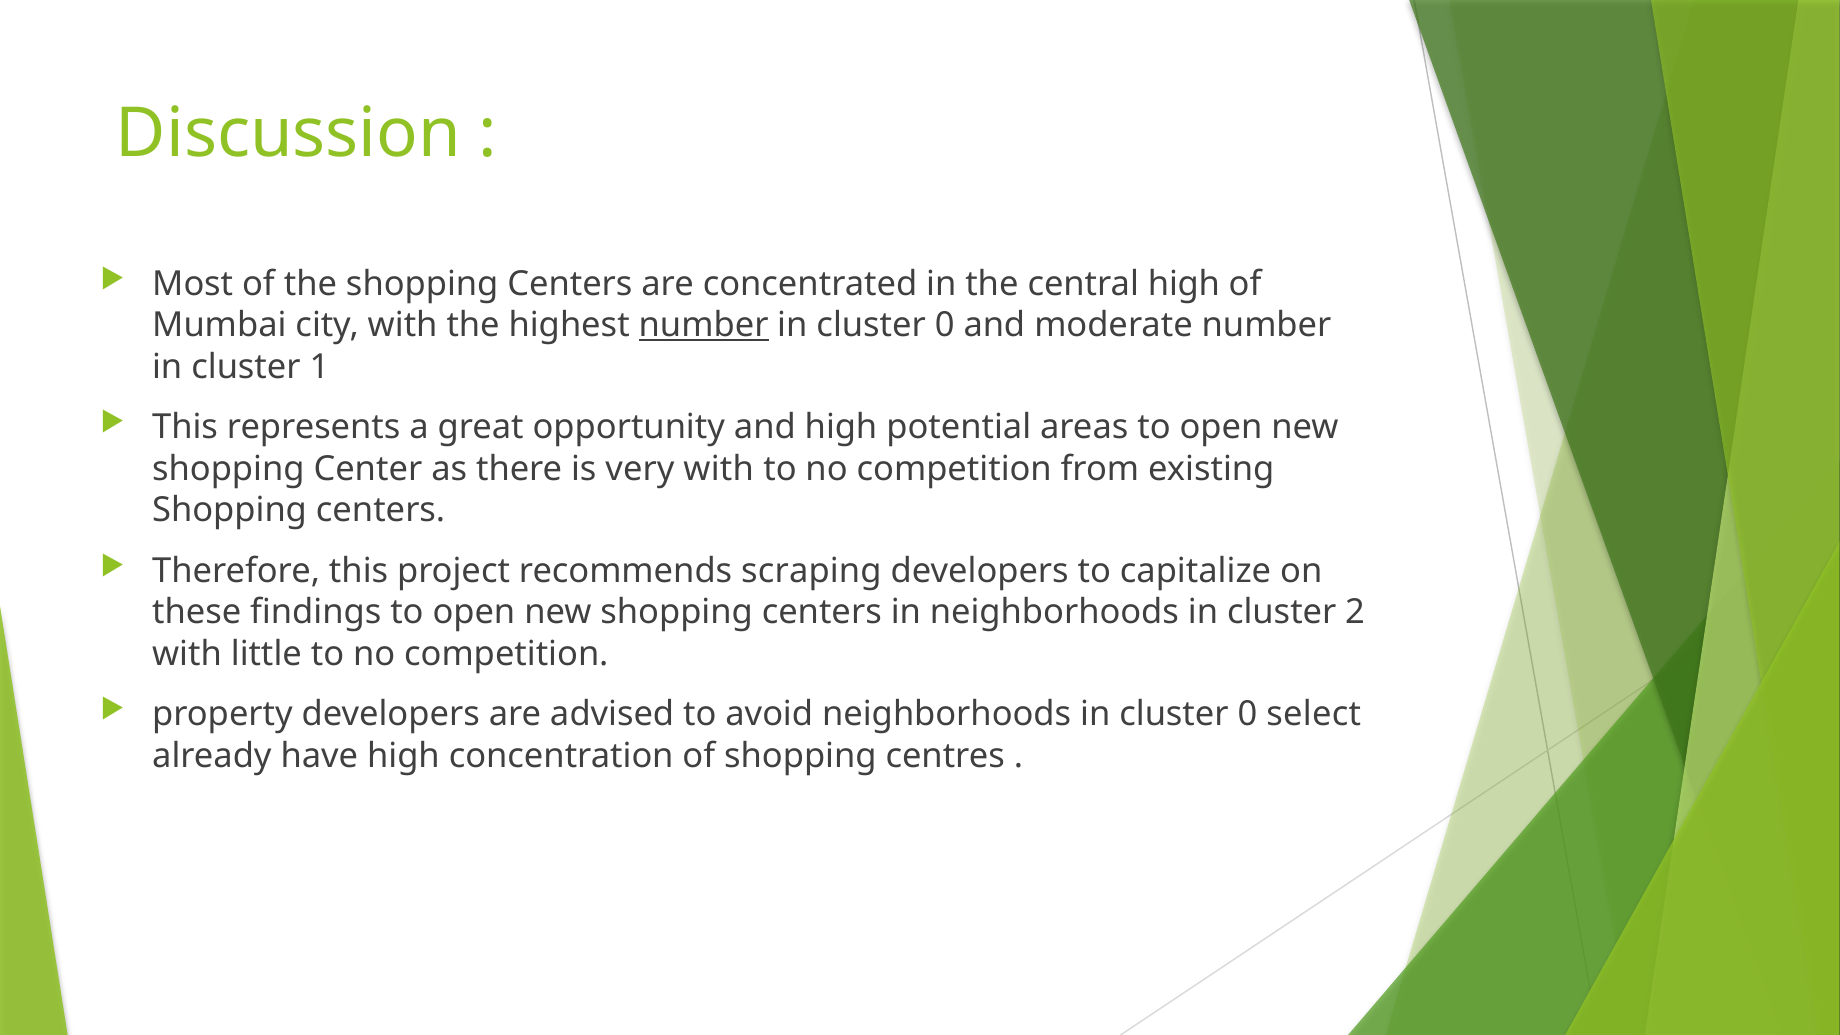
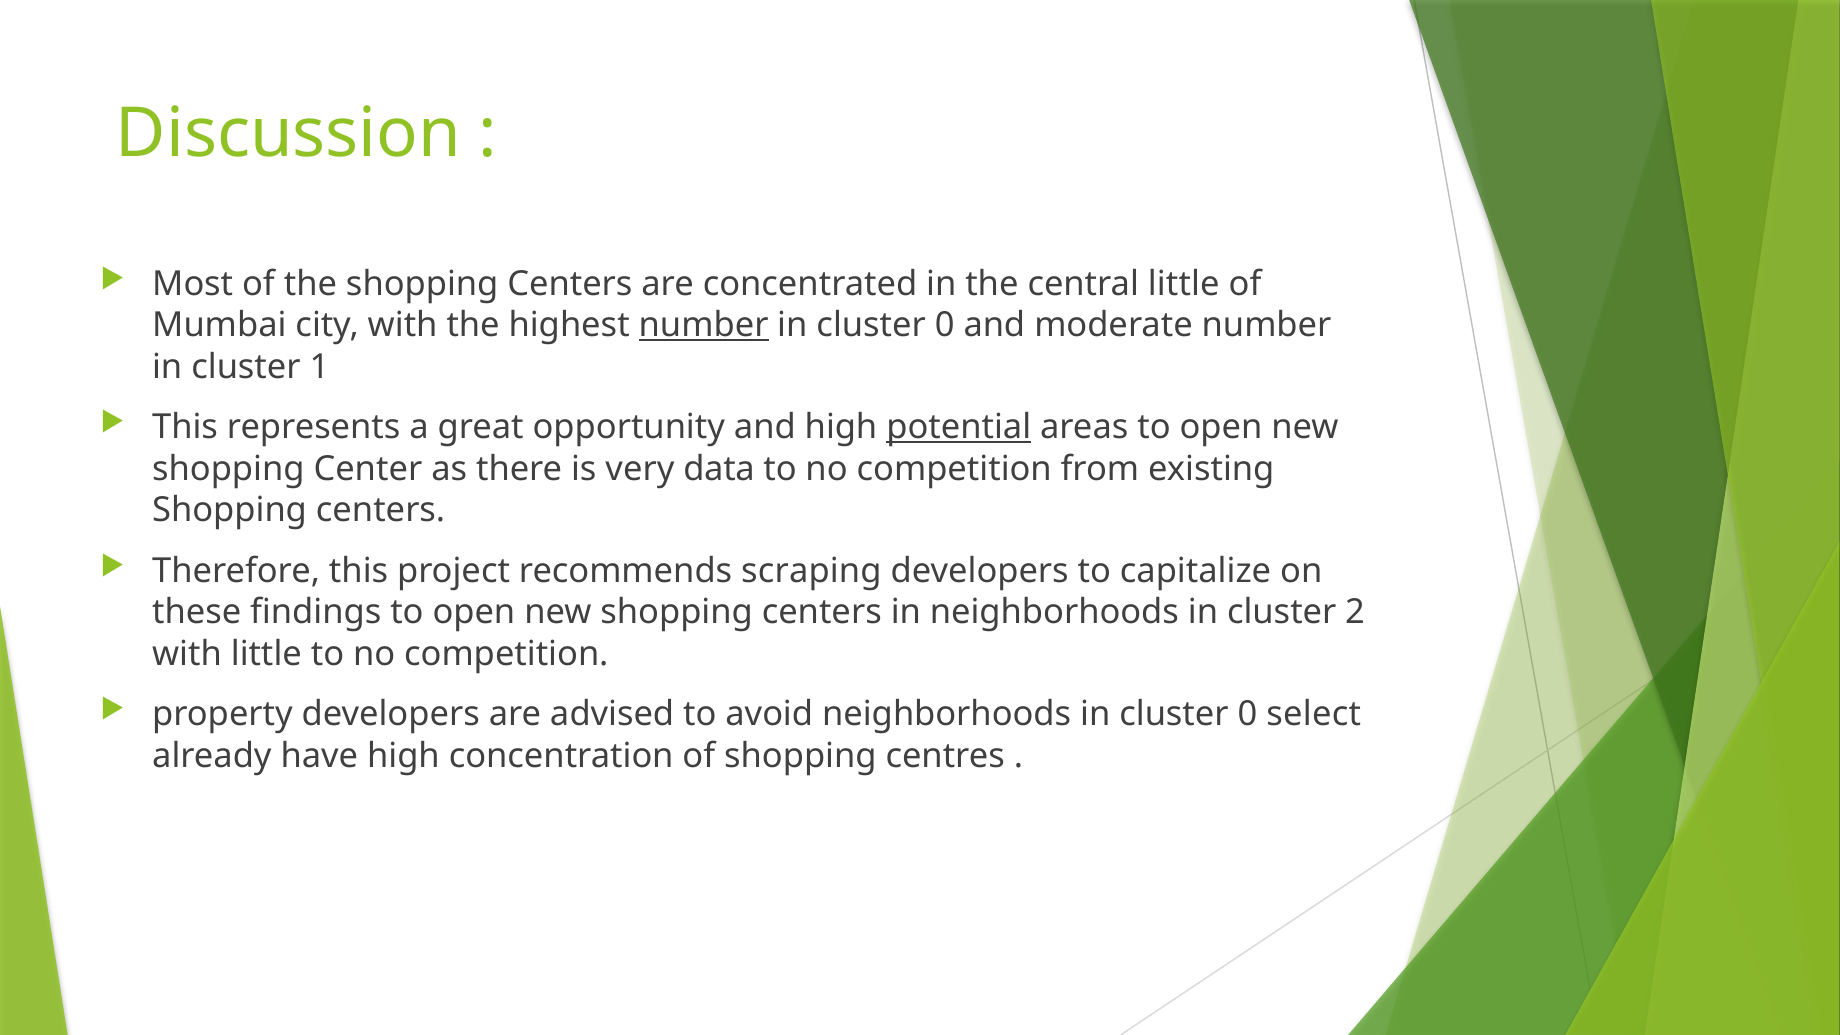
central high: high -> little (1184, 284)
potential underline: none -> present (959, 428)
very with: with -> data (719, 469)
